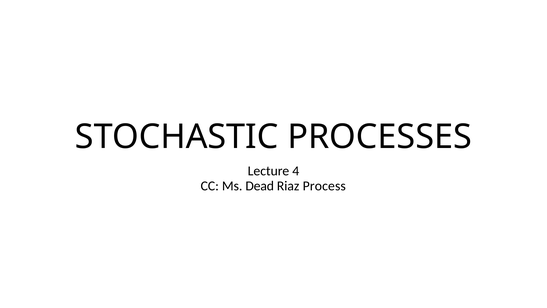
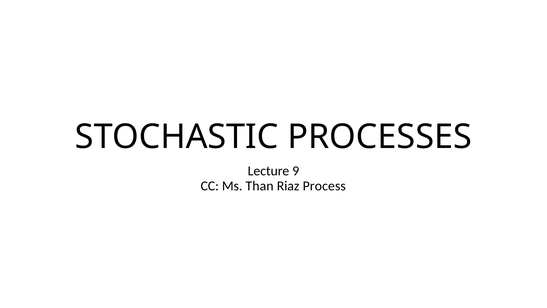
4: 4 -> 9 (296, 171)
Dead: Dead -> Than (260, 186)
